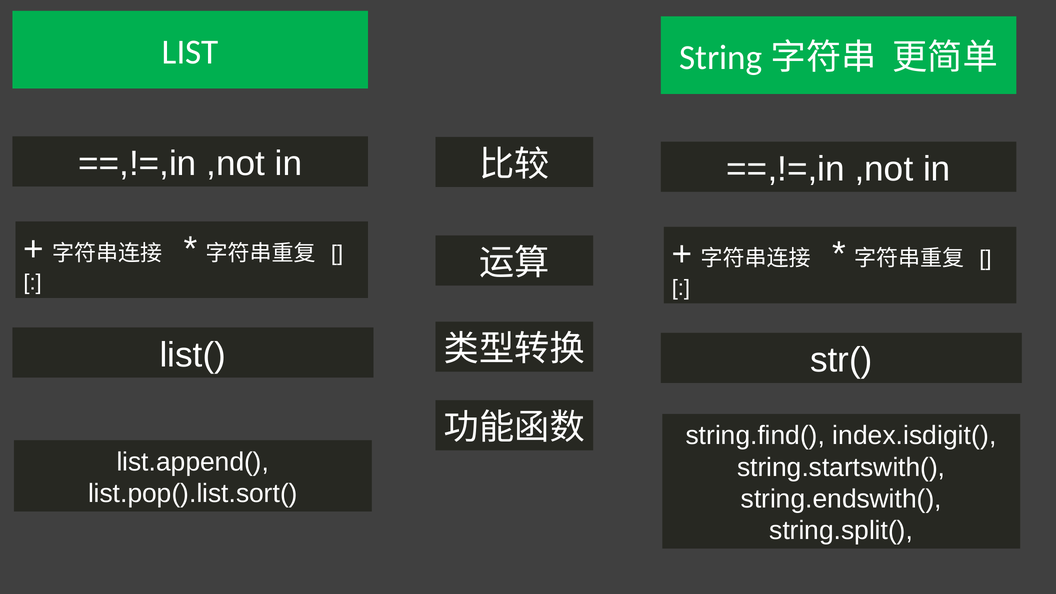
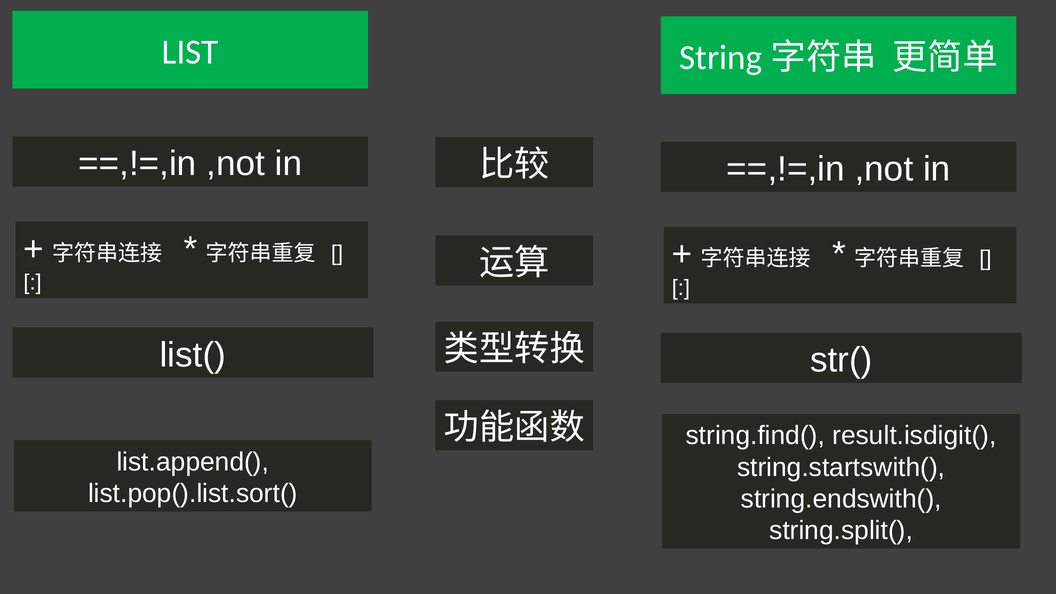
index.isdigit(: index.isdigit( -> result.isdigit( (914, 436)
